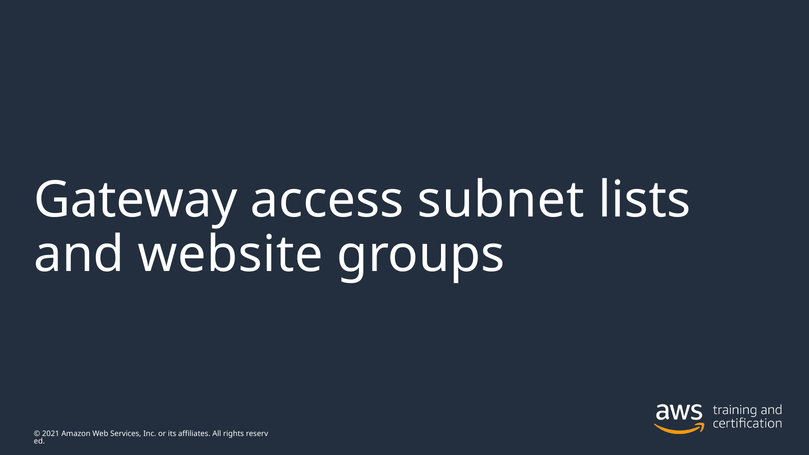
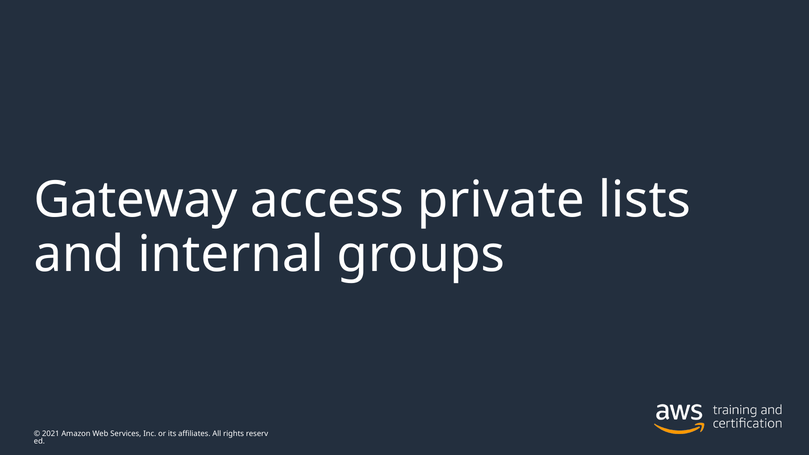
subnet: subnet -> private (501, 200)
website: website -> internal (231, 255)
